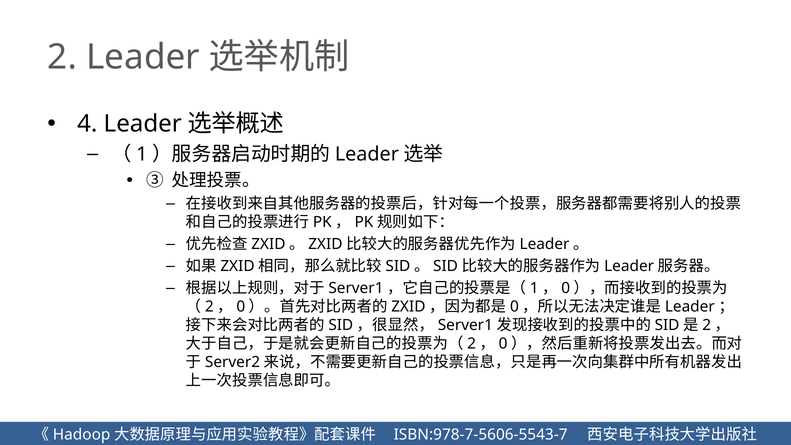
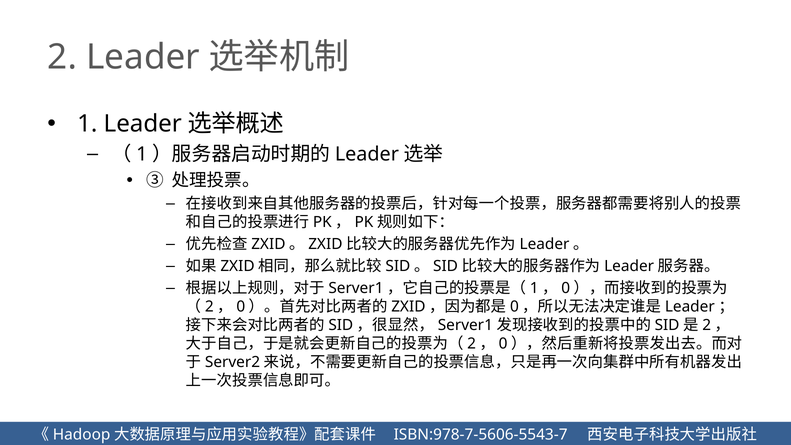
4: 4 -> 1 (87, 124)
